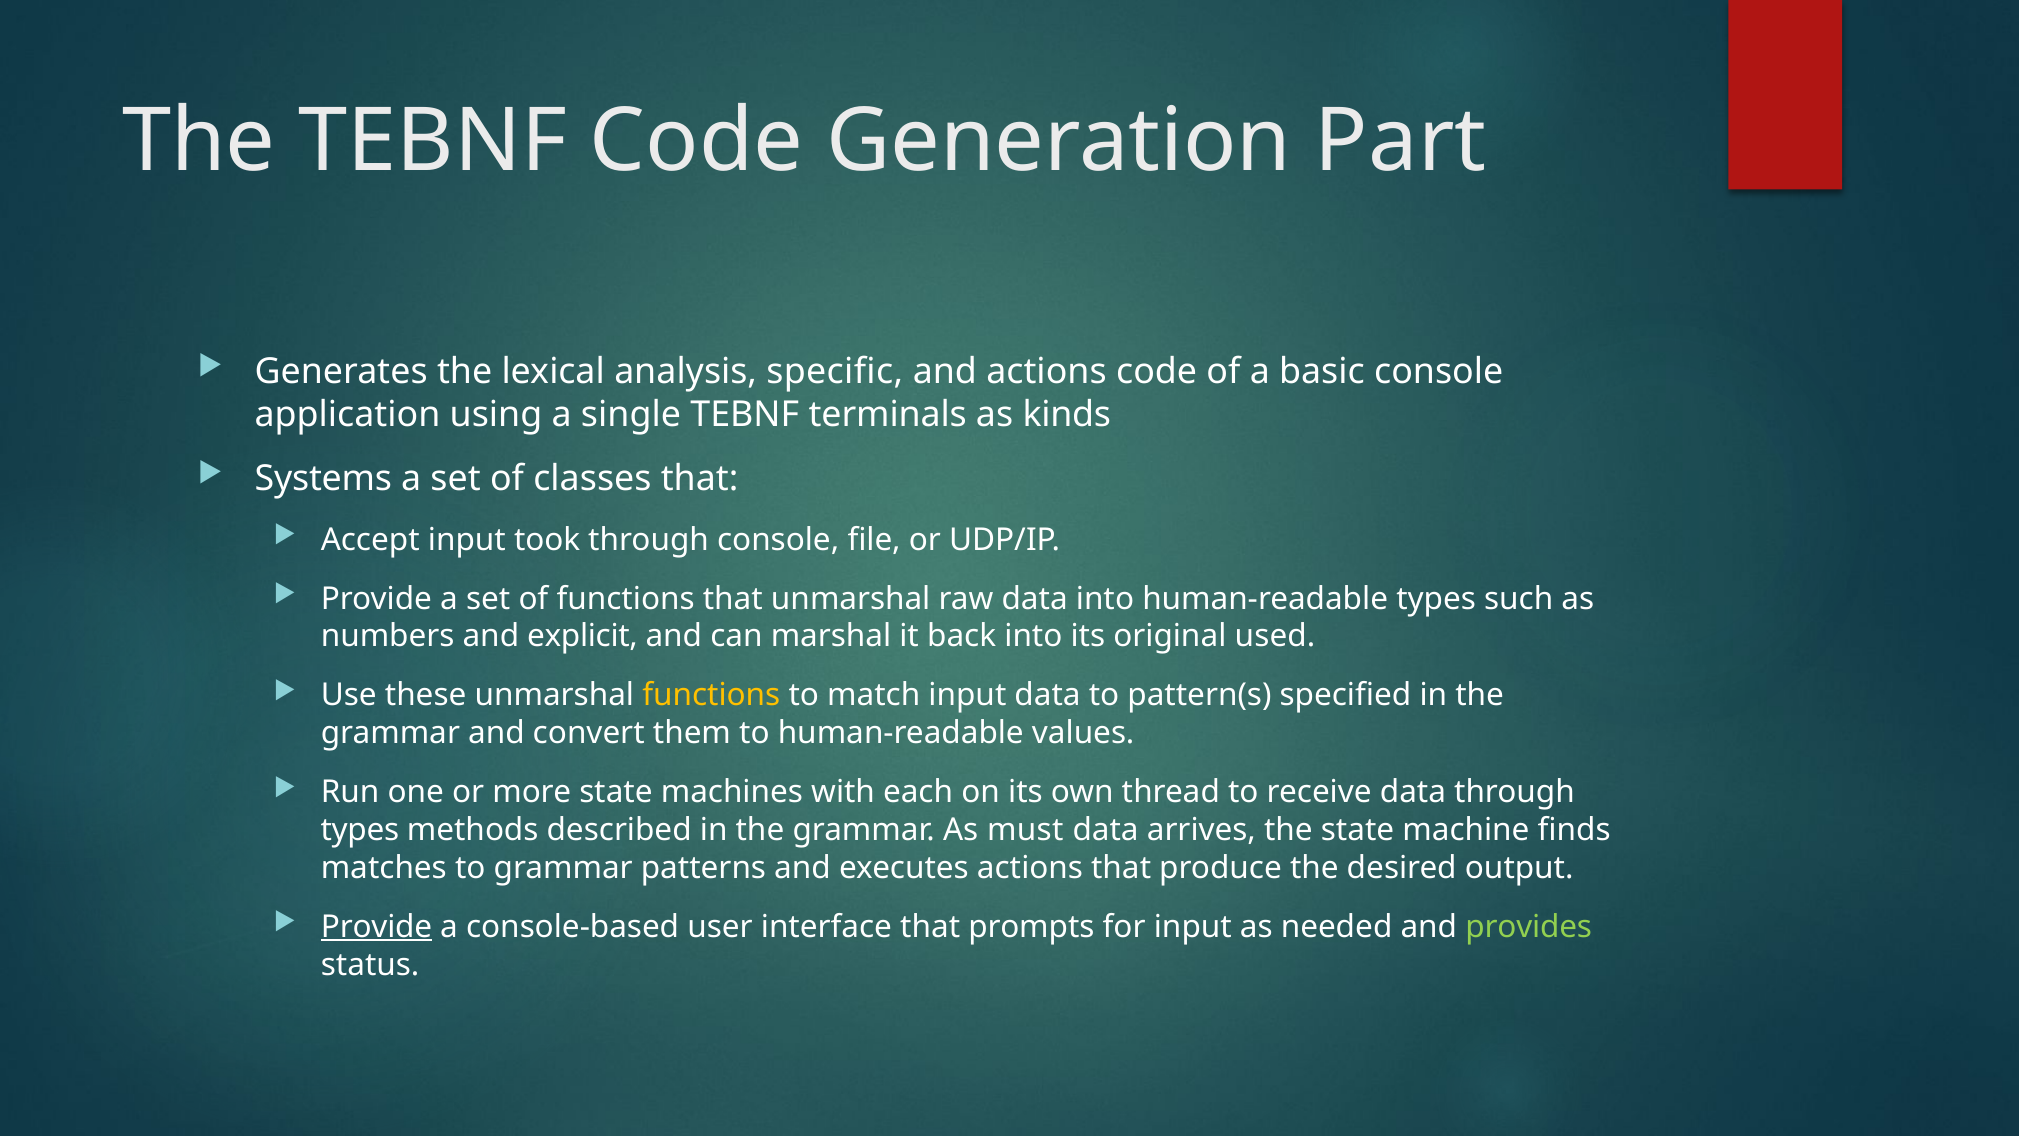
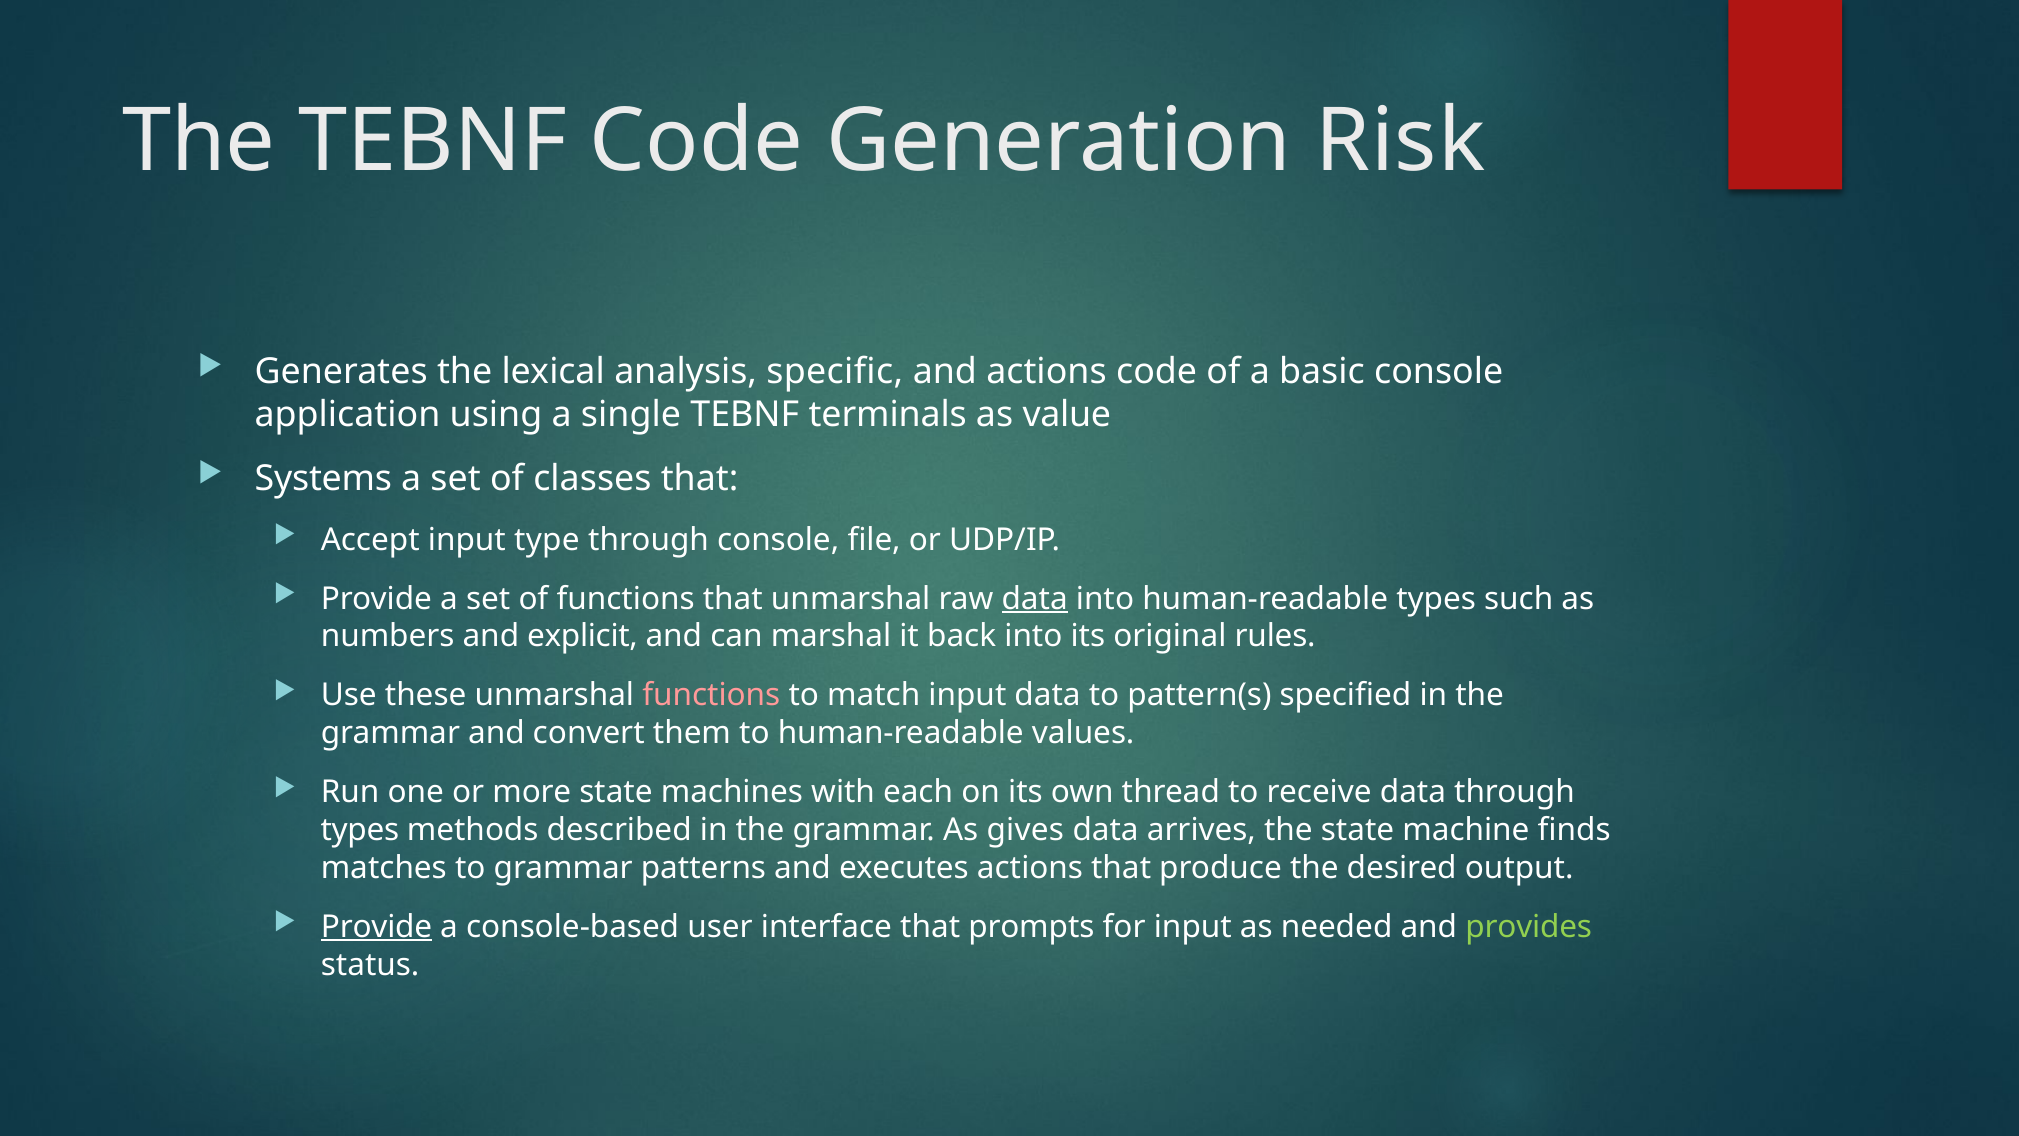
Part: Part -> Risk (1400, 142)
kinds: kinds -> value (1067, 414)
took: took -> type (547, 540)
data underline: none -> present (1035, 598)
used: used -> rules (1275, 636)
functions colour: yellow -> pink (711, 695)
must: must -> gives (1025, 830)
